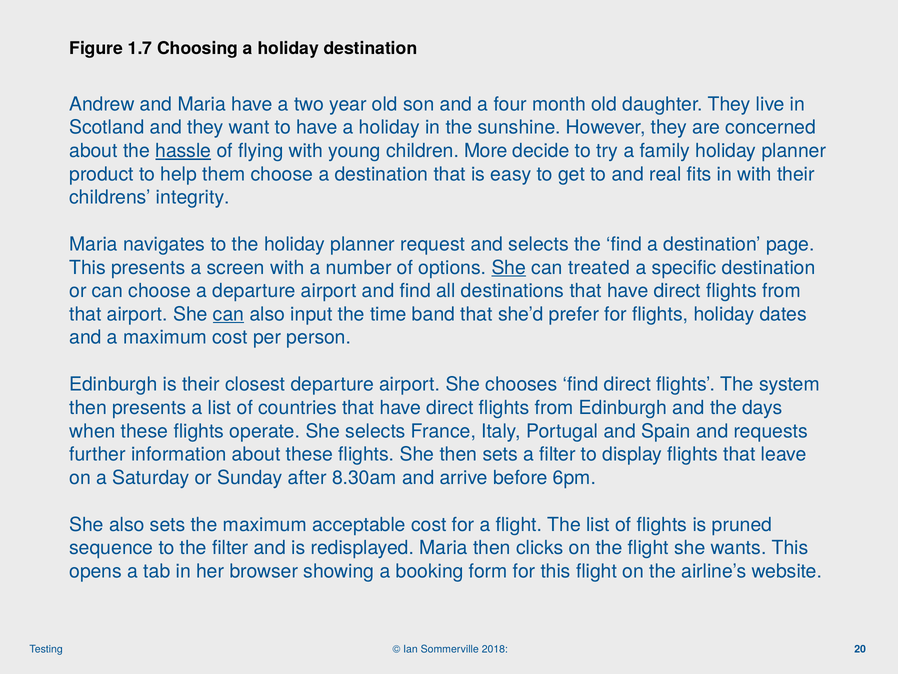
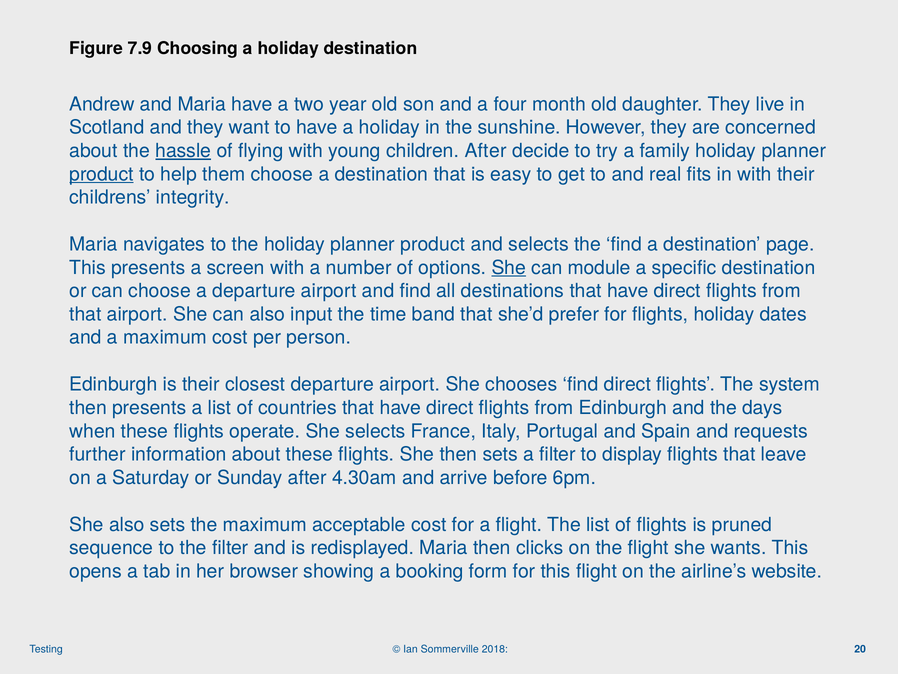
1.7: 1.7 -> 7.9 (140, 48)
children More: More -> After (486, 151)
product underline: none -> present (102, 174)
the holiday planner request: request -> product (433, 244)
treated: treated -> module (599, 267)
can underline: present -> none (229, 314)
8.30am: 8.30am -> 4.30am (364, 477)
